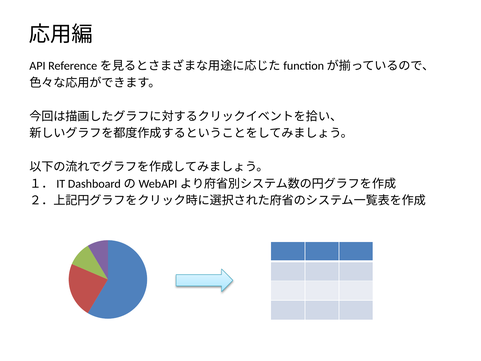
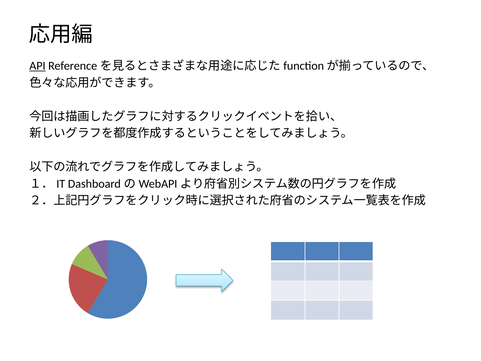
API underline: none -> present (37, 66)
